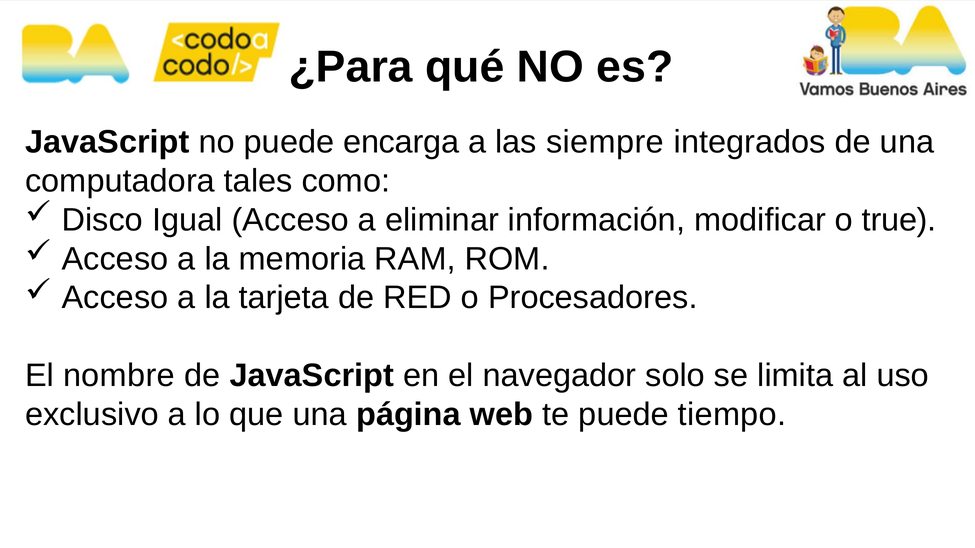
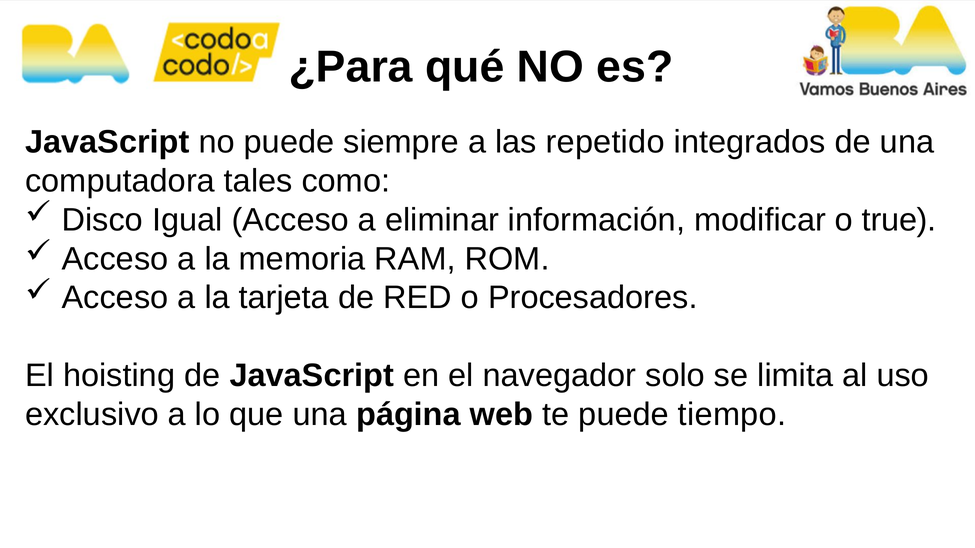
encarga: encarga -> siempre (401, 142)
siempre: siempre -> repetido (605, 142)
nombre: nombre -> hoisting (119, 376)
